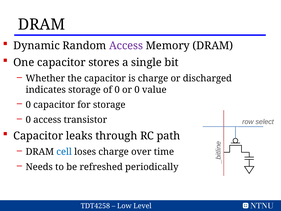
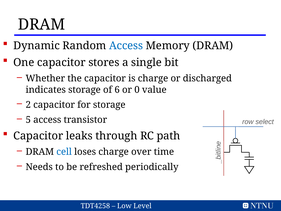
Access colour: purple -> blue (126, 46)
of 0: 0 -> 6 (117, 90)
0: 0 -> 2 (28, 105)
0: 0 -> 5 (28, 120)
